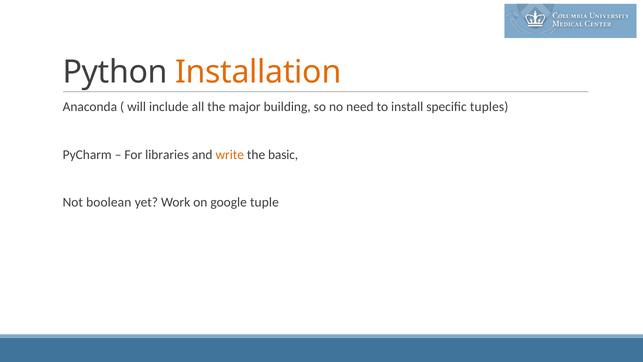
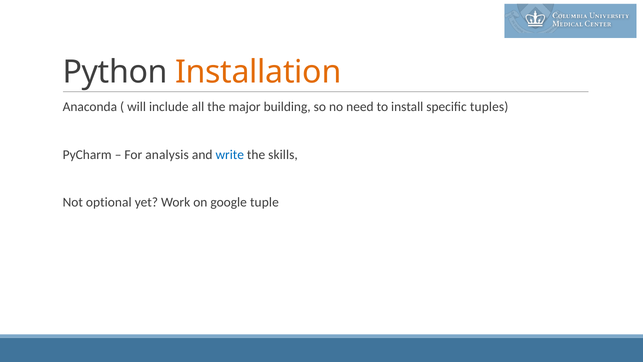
libraries: libraries -> analysis (167, 155)
write colour: orange -> blue (230, 155)
basic: basic -> skills (283, 155)
boolean: boolean -> optional (109, 202)
